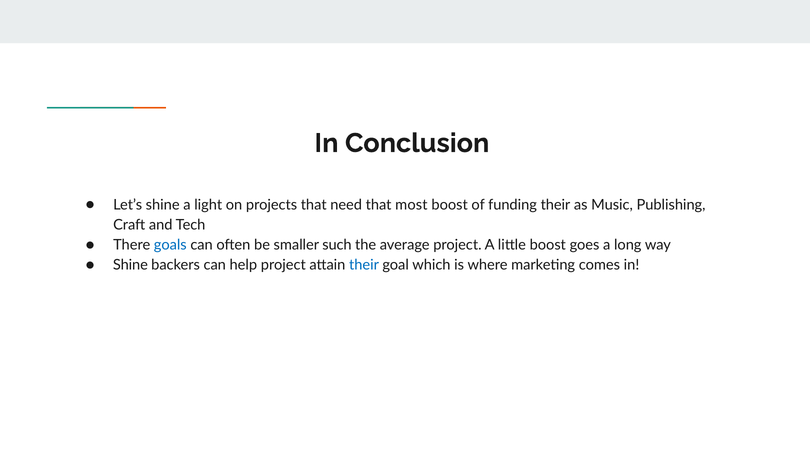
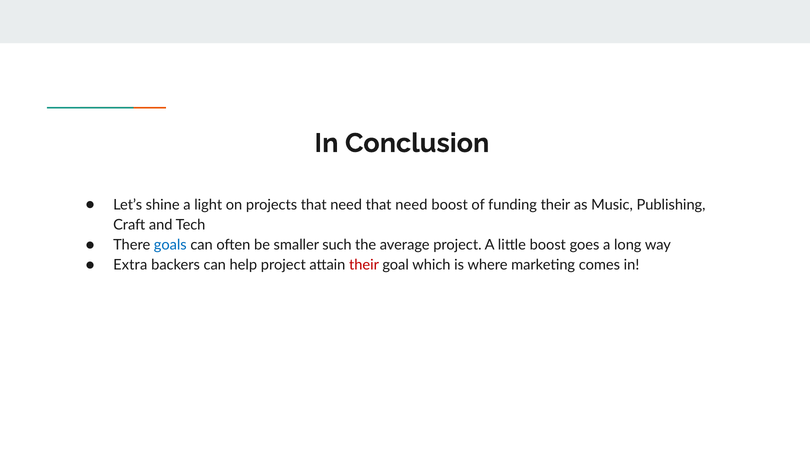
need that most: most -> need (411, 205)
Shine: Shine -> Extra (130, 265)
their colour: blue -> red (364, 265)
